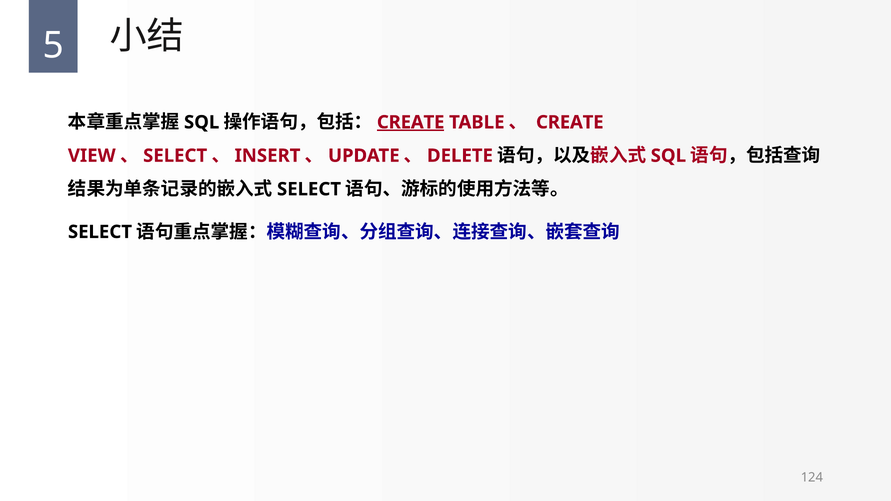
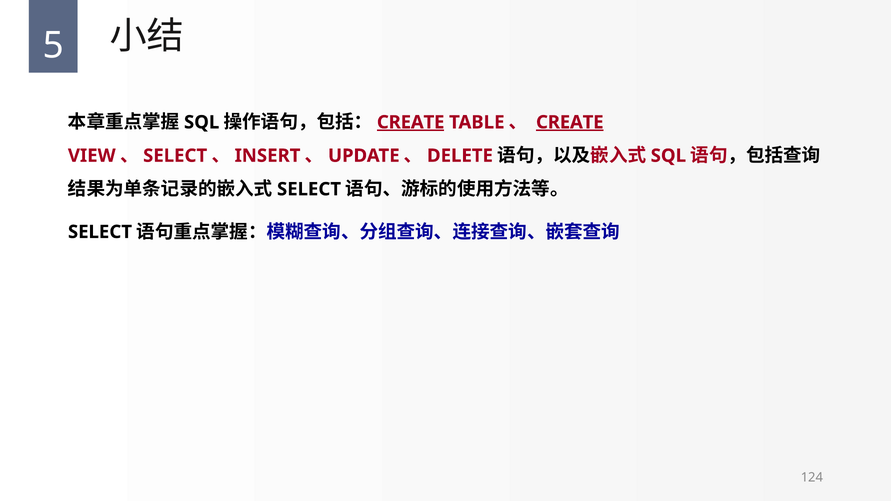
CREATE underline: none -> present (570, 122)
